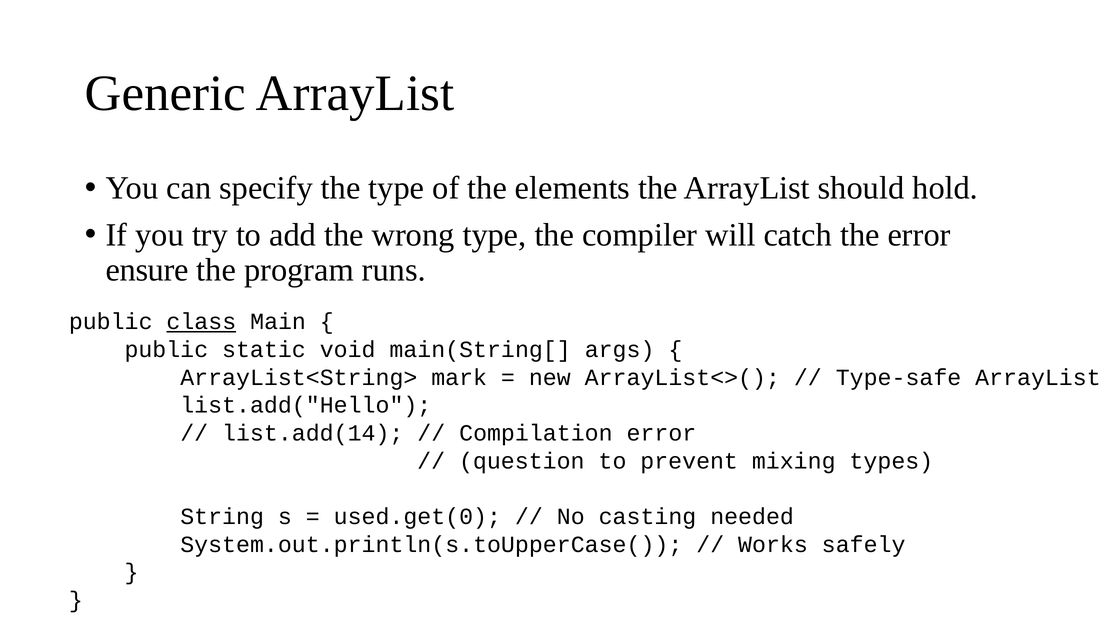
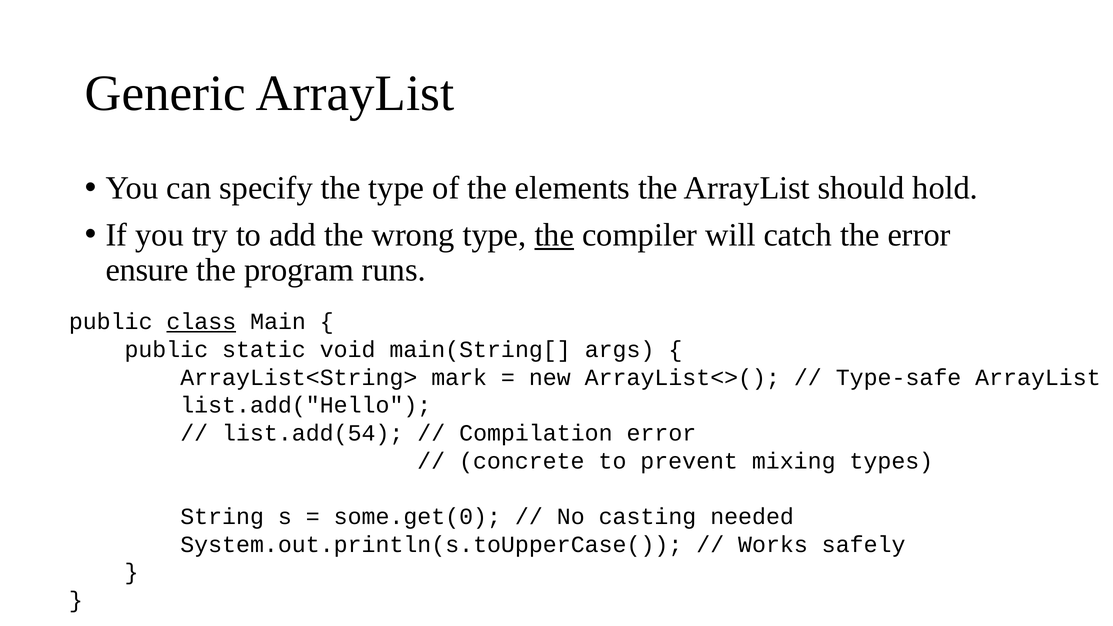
the underline: none -> present (554, 235)
list.add(14: list.add(14 -> list.add(54 (313, 433)
question: question -> concrete (522, 461)
used.get(0: used.get(0 -> some.get(0 (417, 517)
